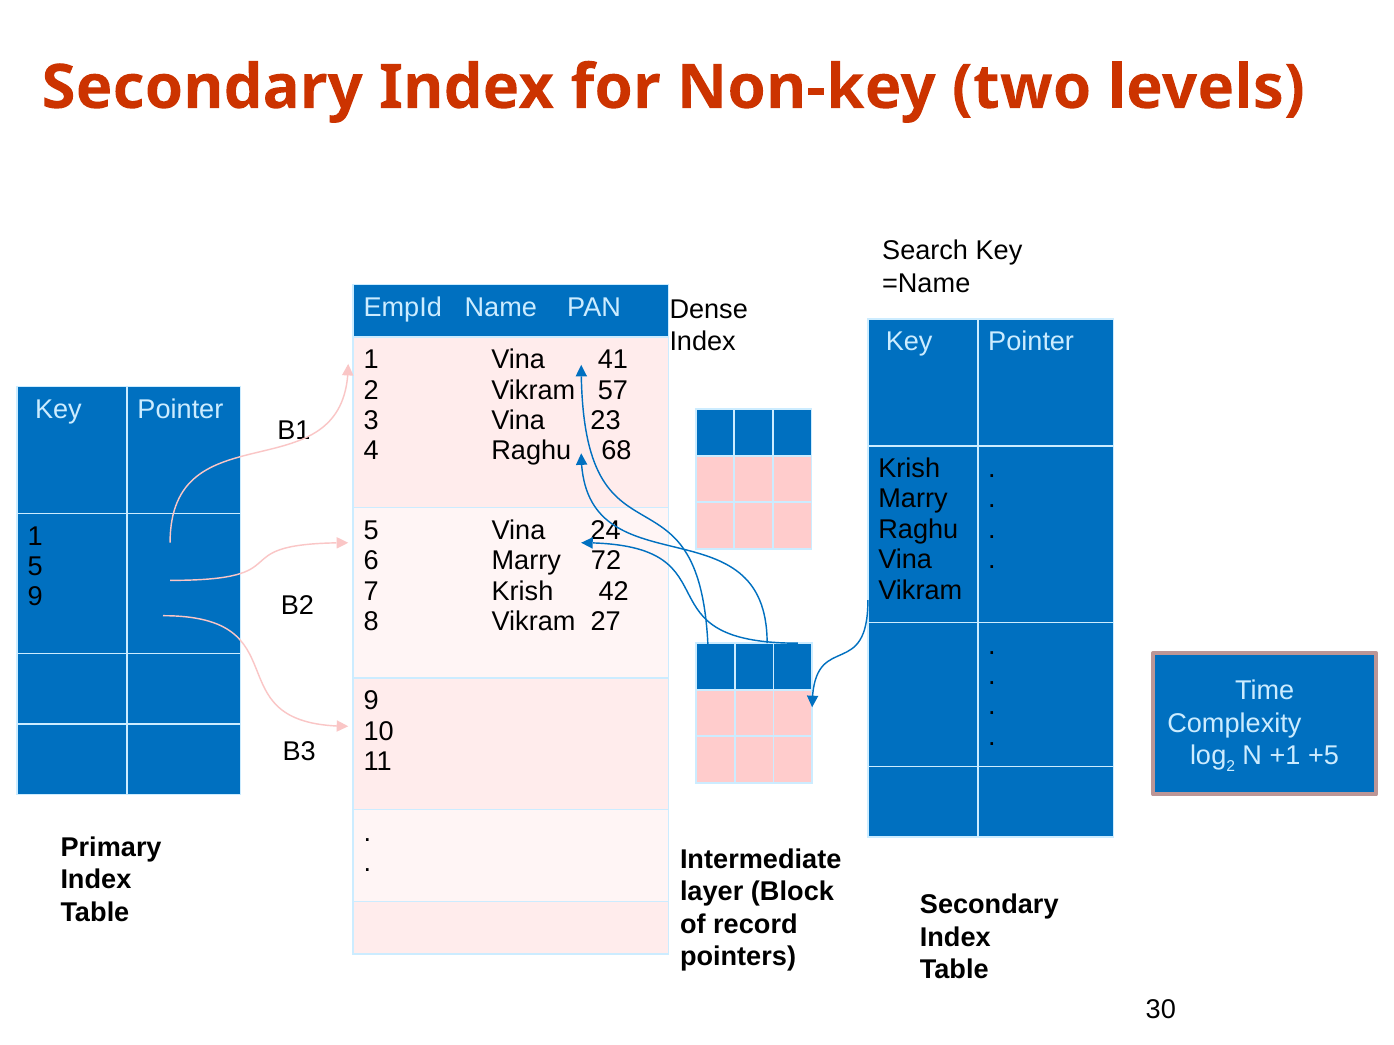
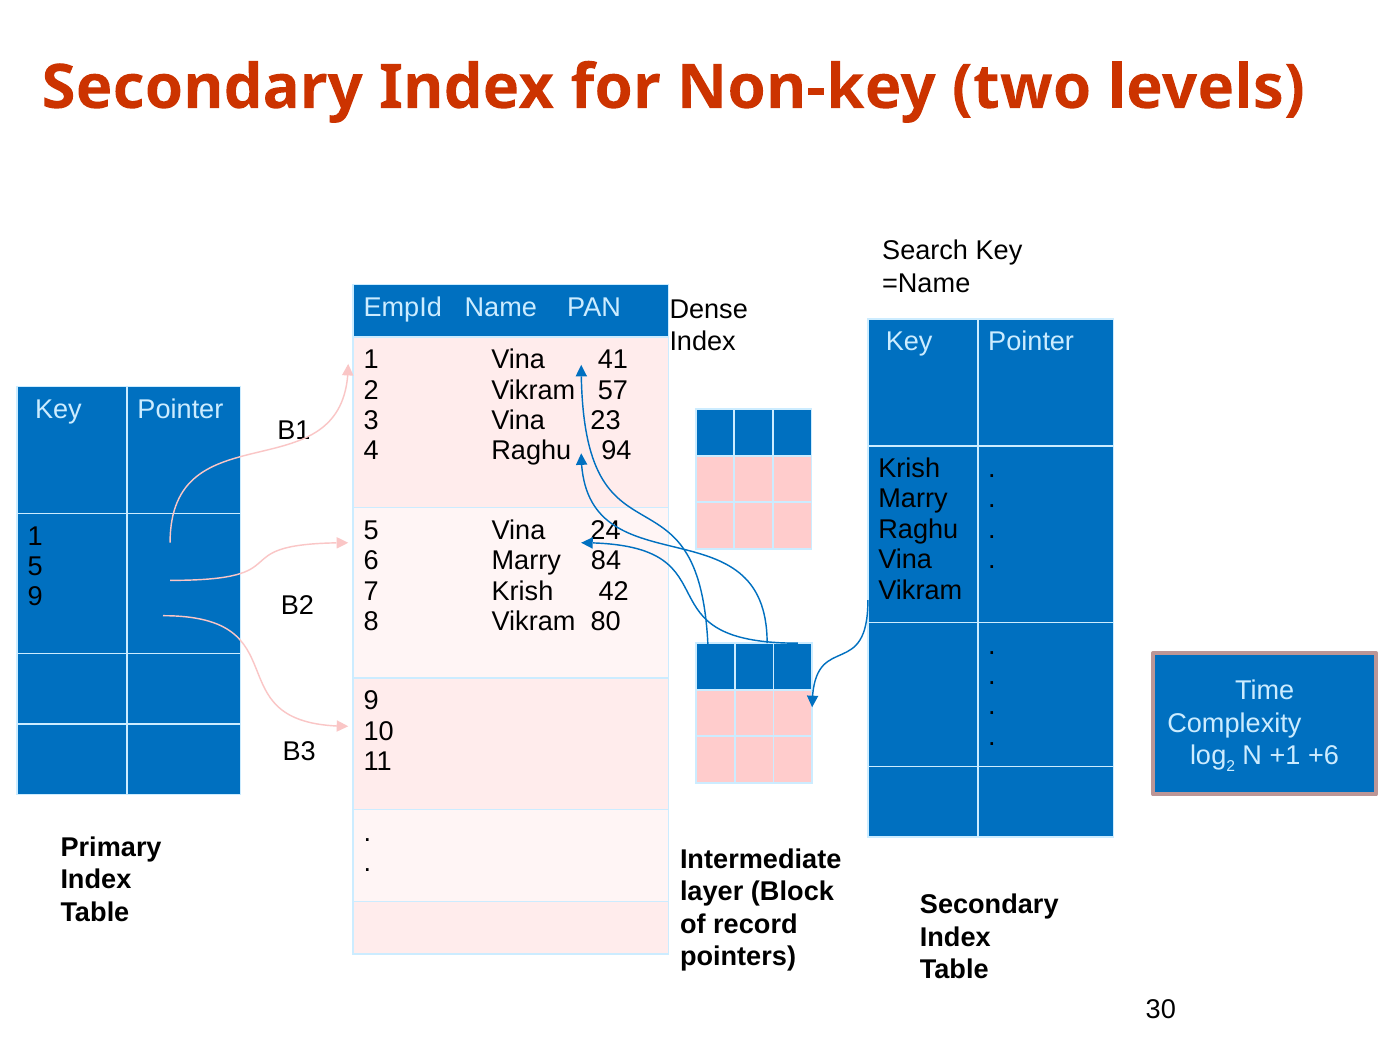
68: 68 -> 94 (616, 451)
72: 72 -> 84 (606, 561)
27: 27 -> 80 (606, 622)
+5: +5 -> +6 (1324, 756)
